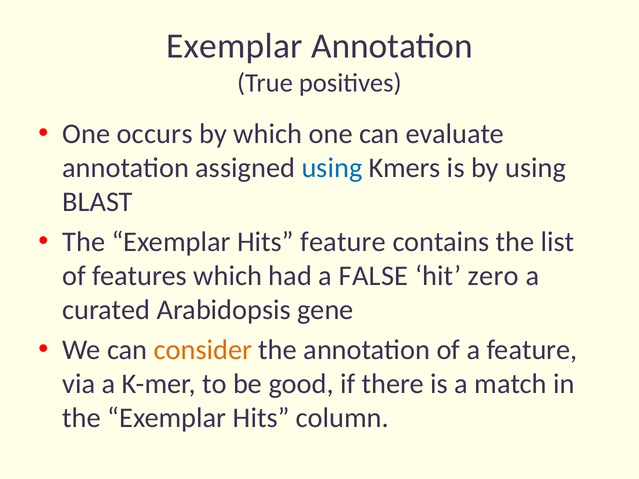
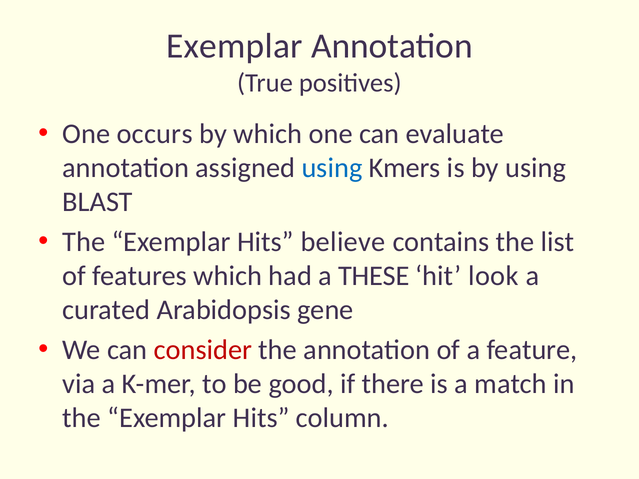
Hits feature: feature -> believe (343, 242)
FALSE: FALSE -> THESE (374, 276)
zero: zero -> look (493, 276)
consider colour: orange -> red (203, 350)
